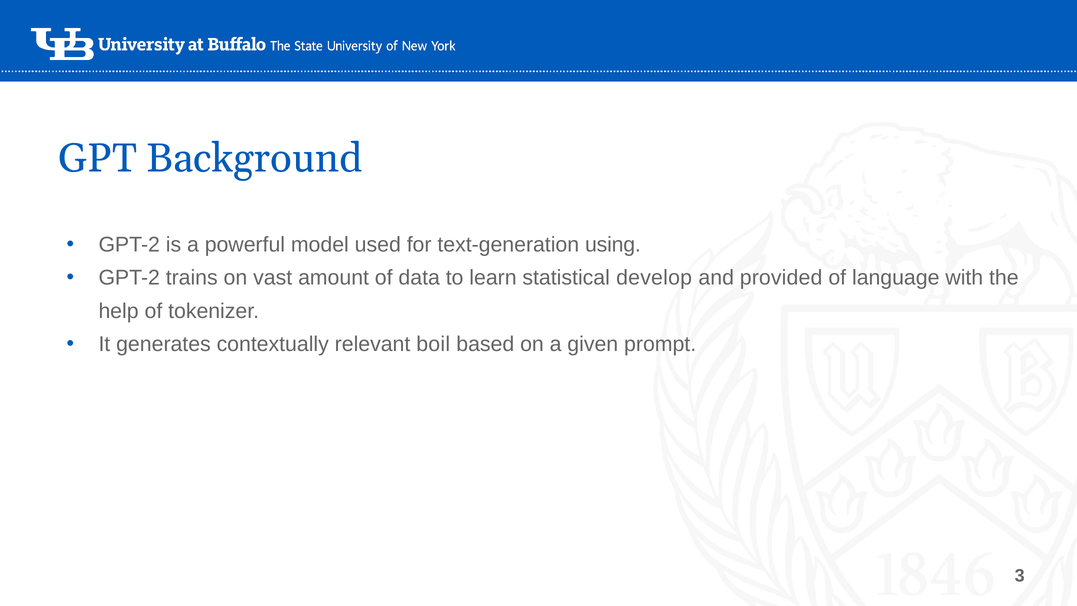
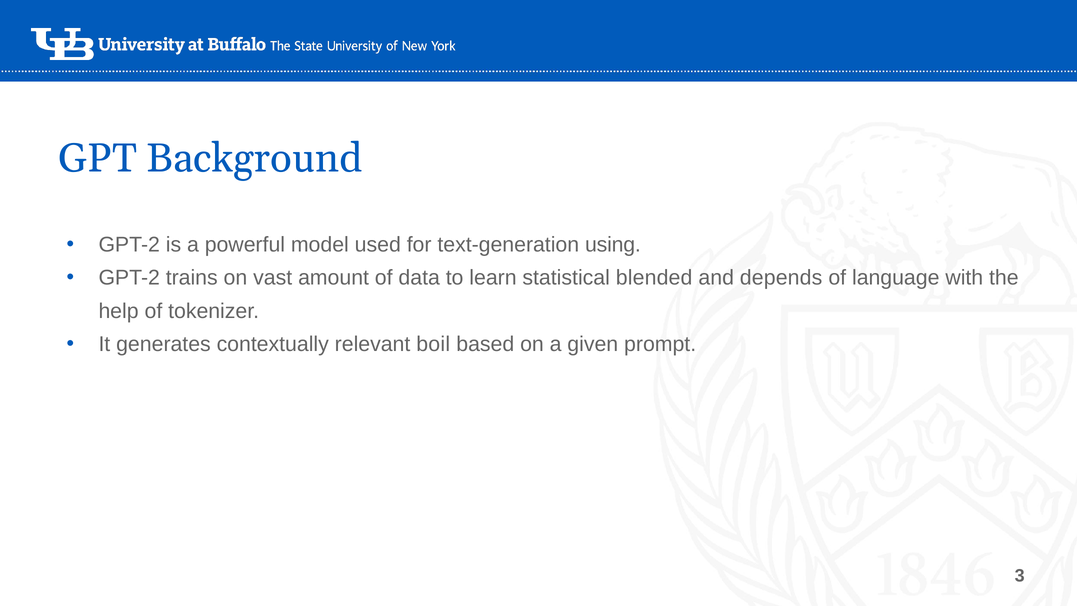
develop: develop -> blended (654, 278)
provided: provided -> depends (781, 278)
